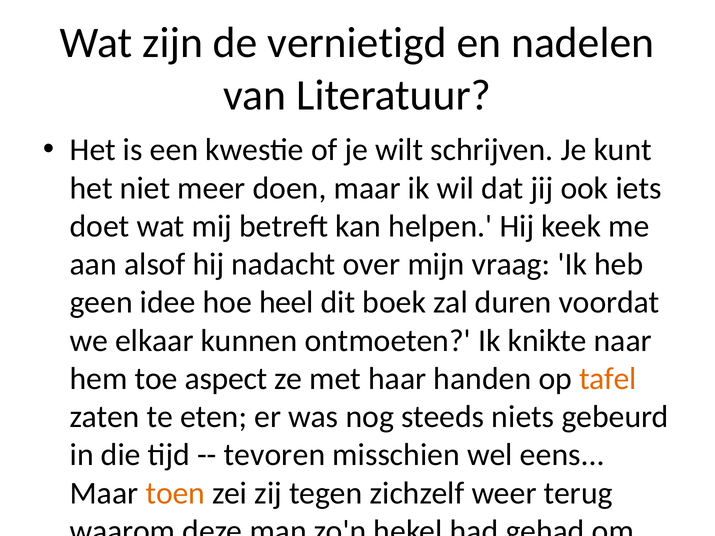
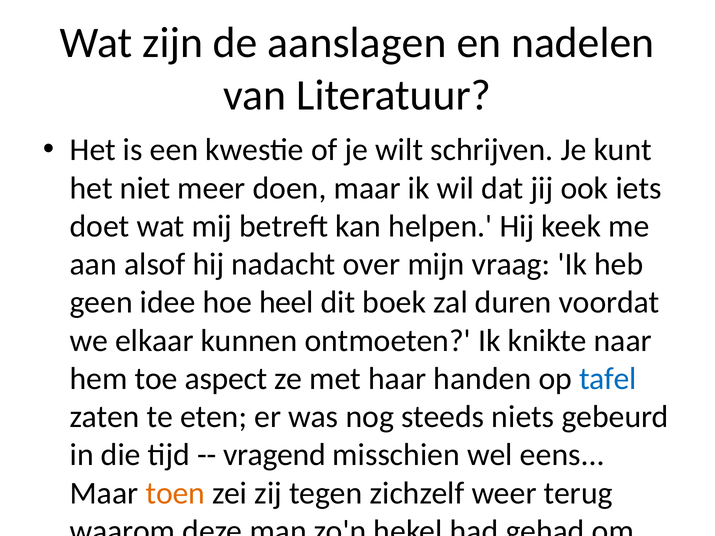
vernietigd: vernietigd -> aanslagen (357, 43)
tafel colour: orange -> blue (608, 379)
tevoren: tevoren -> vragend (275, 455)
